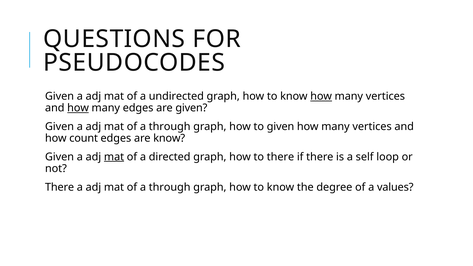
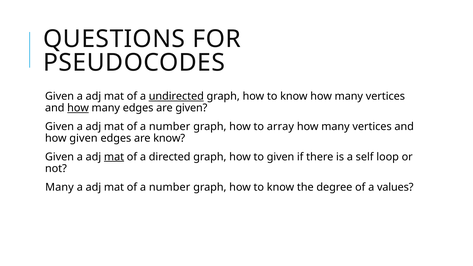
undirected underline: none -> present (176, 96)
how underline: present -> none (321, 96)
through: through -> number (170, 127)
to given: given -> array (280, 127)
how count: count -> given (83, 138)
to there: there -> given (281, 157)
There: There -> Many (59, 187)
through: through -> number (170, 187)
